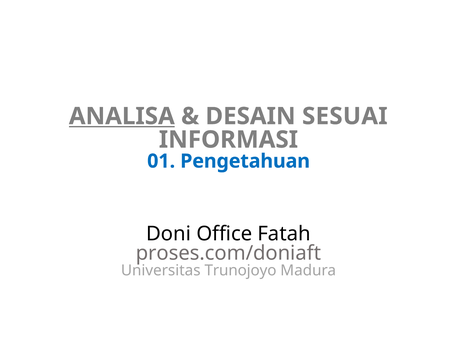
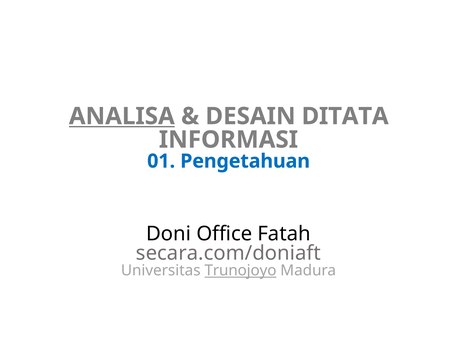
SESUAI: SESUAI -> DITATA (345, 116)
proses.com/doniaft: proses.com/doniaft -> secara.com/doniaft (228, 253)
Trunojoyo underline: none -> present (241, 270)
